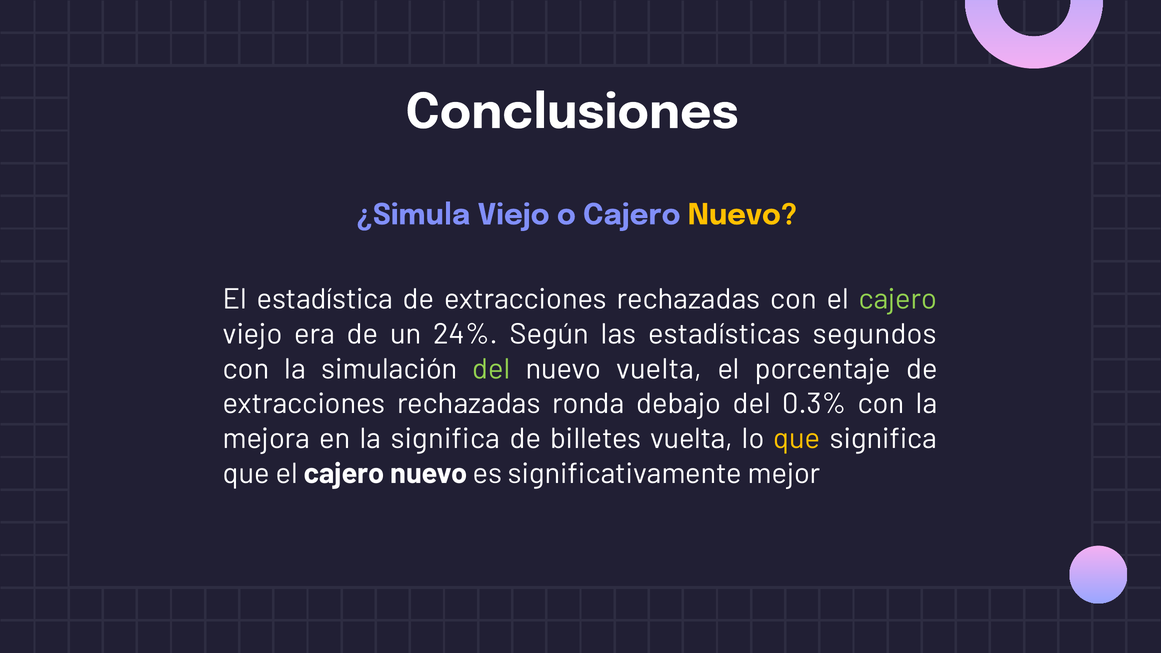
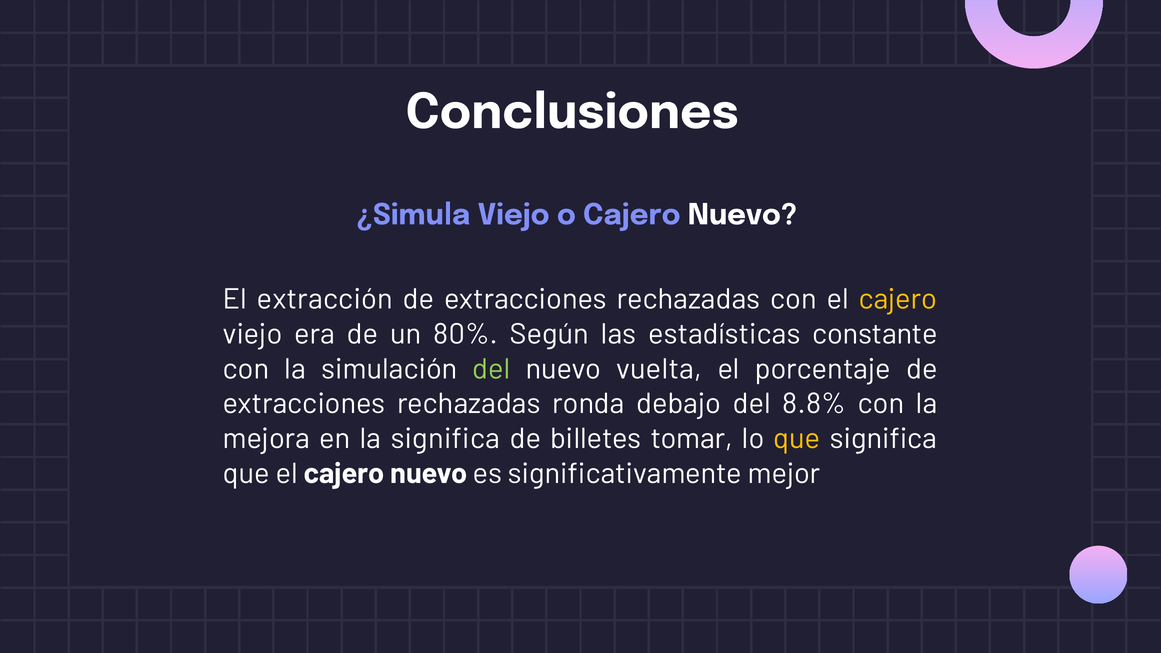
Nuevo colour: yellow -> white (742, 215)
estadística: estadística -> extracción (325, 299)
cajero colour: light green -> yellow (898, 299)
24%: 24% -> 80% (466, 334)
segundos: segundos -> constante (875, 334)
0.3%: 0.3% -> 8.8% (814, 404)
billetes vuelta: vuelta -> tomar (692, 439)
